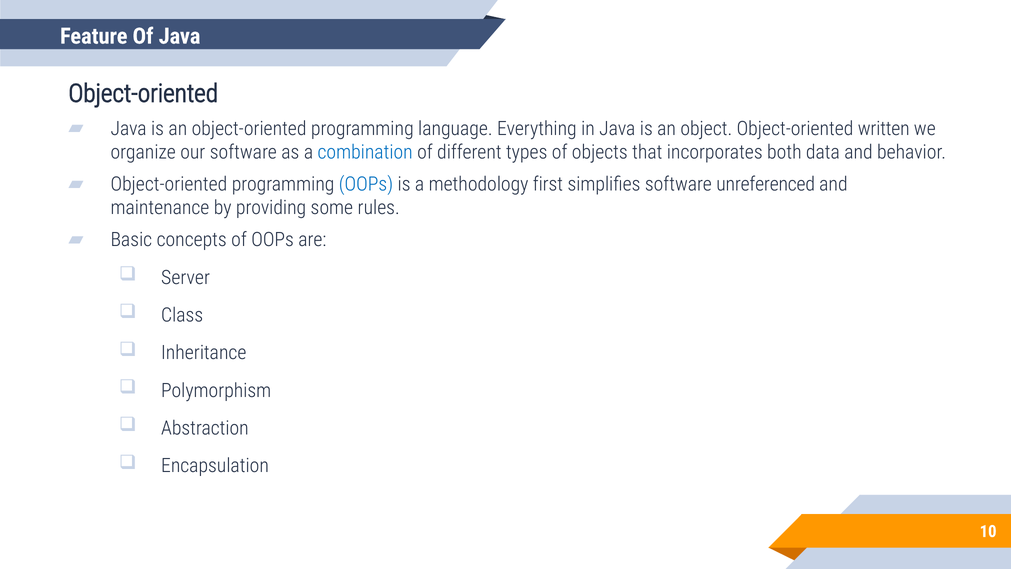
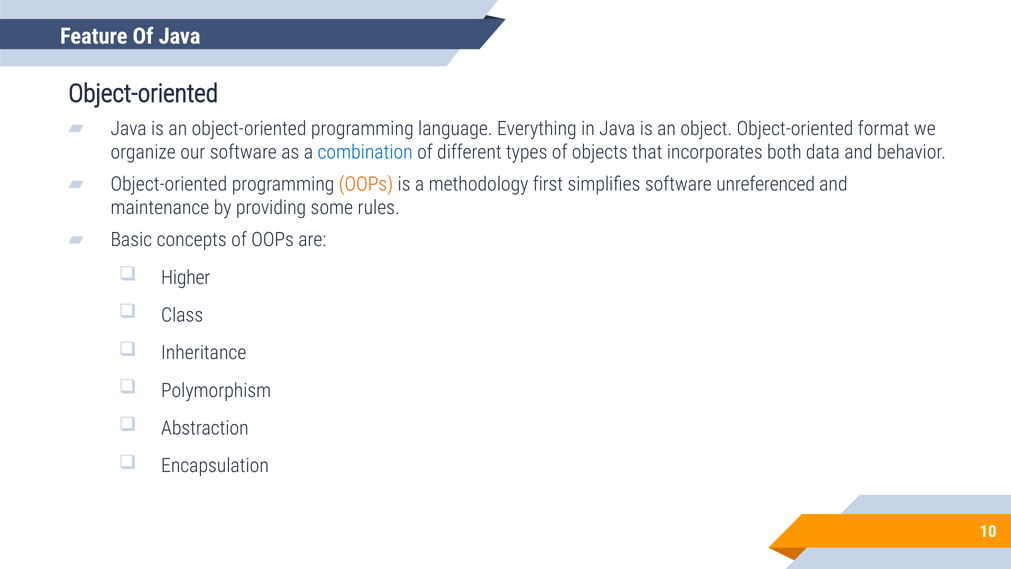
written: written -> format (884, 128)
OOPs colour: blue -> orange (366, 184)
Server: Server -> Higher (186, 277)
